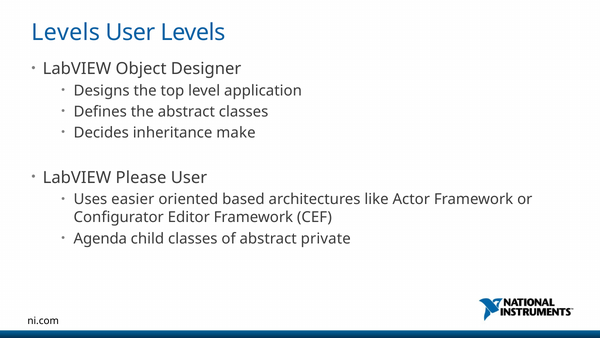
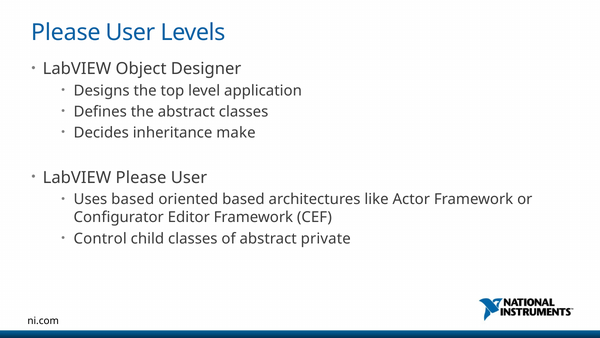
Levels: Levels -> Please (66, 32)
Uses easier: easier -> based (133, 199)
Agenda: Agenda -> Control (100, 238)
